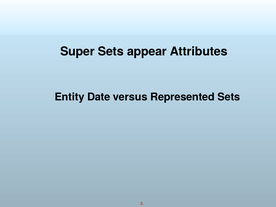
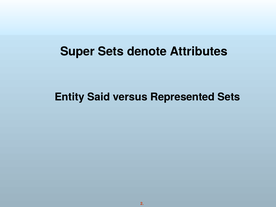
appear: appear -> denote (147, 51)
Date: Date -> Said (99, 97)
